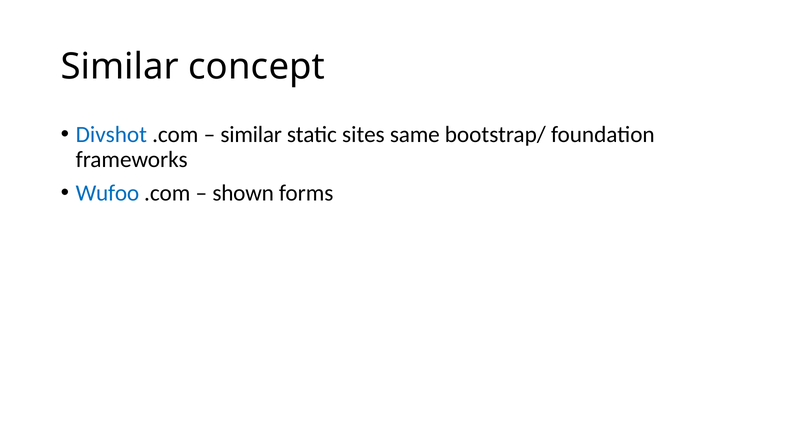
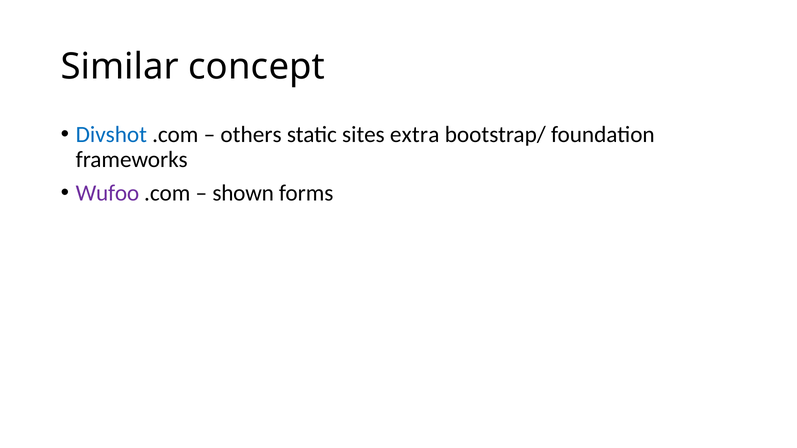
similar: similar -> others (251, 135)
same: same -> extra (415, 135)
Wufoo colour: blue -> purple (107, 193)
